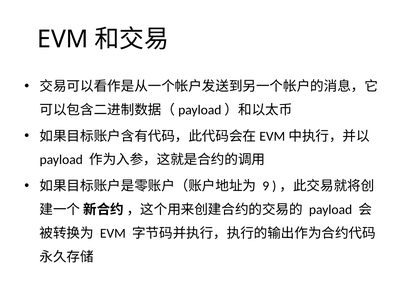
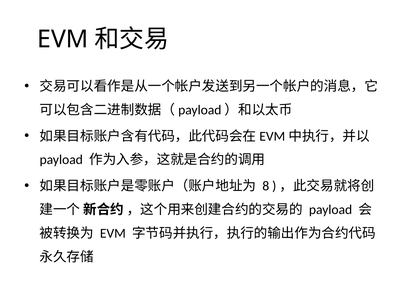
9: 9 -> 8 (266, 186)
